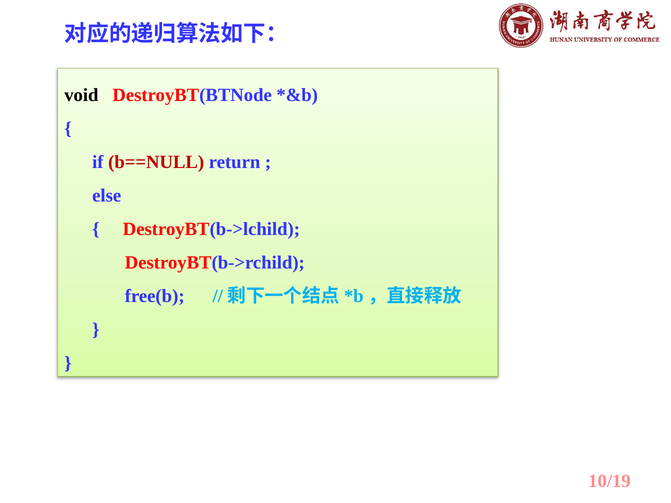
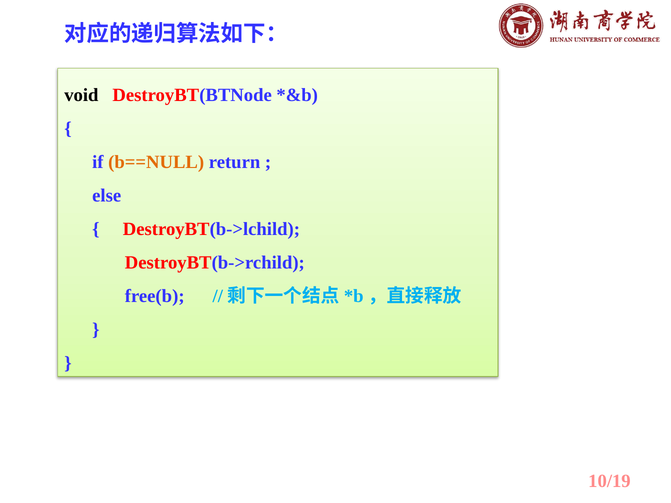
b==NULL colour: red -> orange (156, 162)
